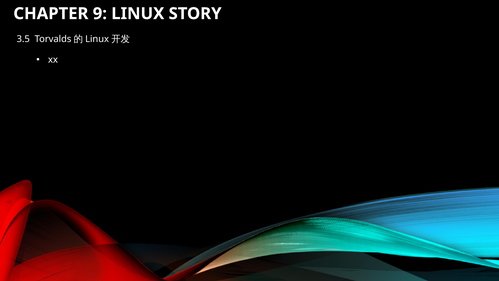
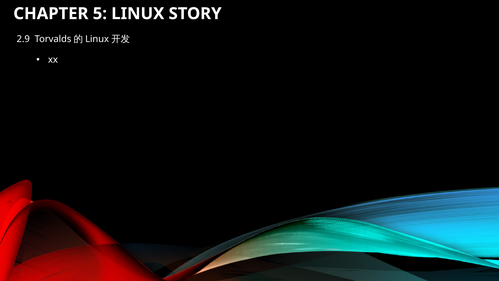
9: 9 -> 5 (100, 14)
3.5: 3.5 -> 2.9 (23, 39)
